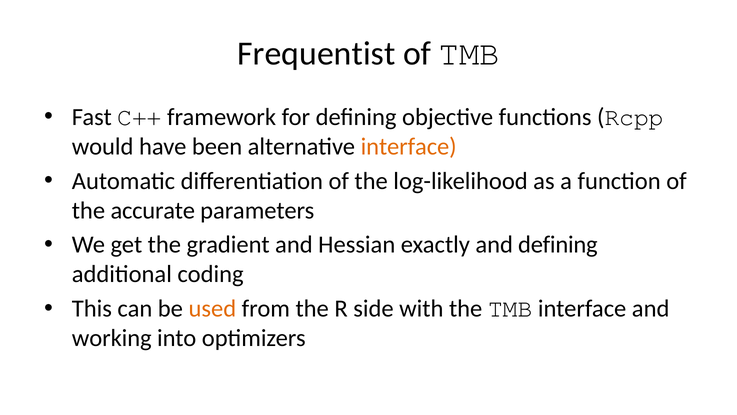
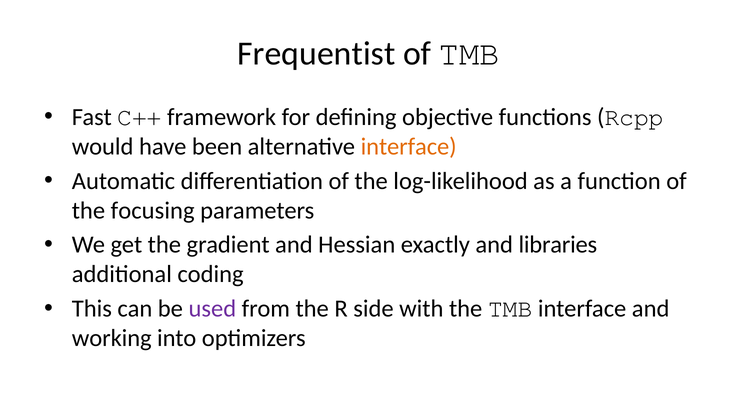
accurate: accurate -> focusing (153, 210)
and defining: defining -> libraries (558, 245)
used colour: orange -> purple (212, 308)
